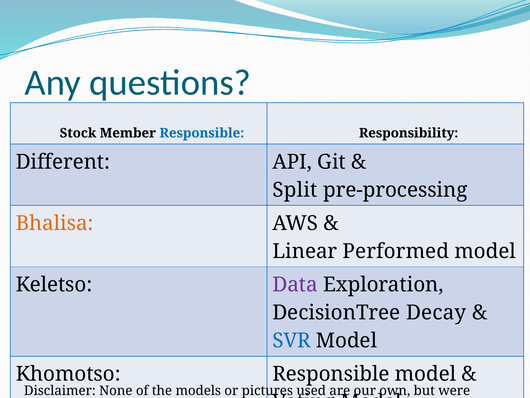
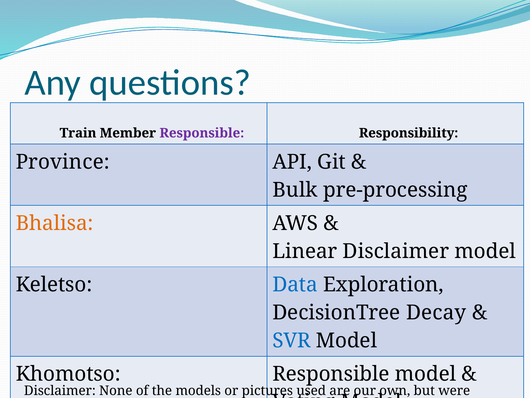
Stock: Stock -> Train (78, 133)
Responsible colour: blue -> purple (202, 133)
Different: Different -> Province (63, 162)
Split: Split -> Bulk (295, 190)
Linear Performed: Performed -> Disclaimer (396, 251)
Data colour: purple -> blue (295, 284)
